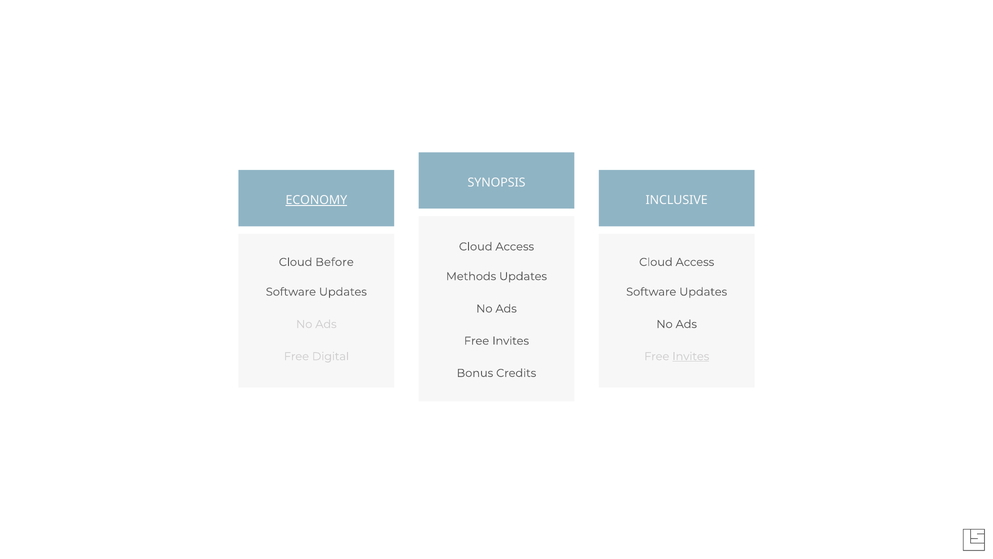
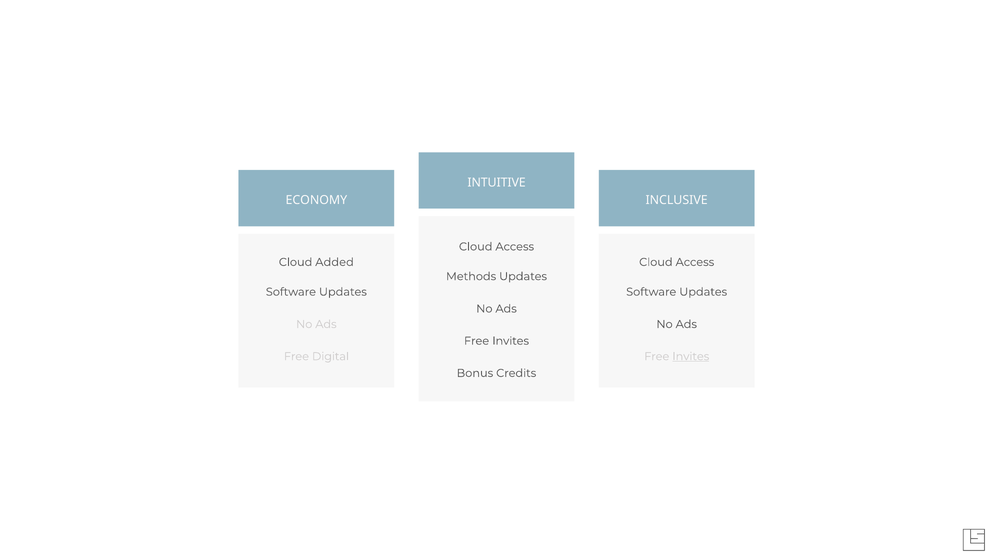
SYNOPSIS: SYNOPSIS -> INTUITIVE (497, 182)
ECONOMY underline: present -> none (316, 200)
Before: Before -> Added (335, 262)
